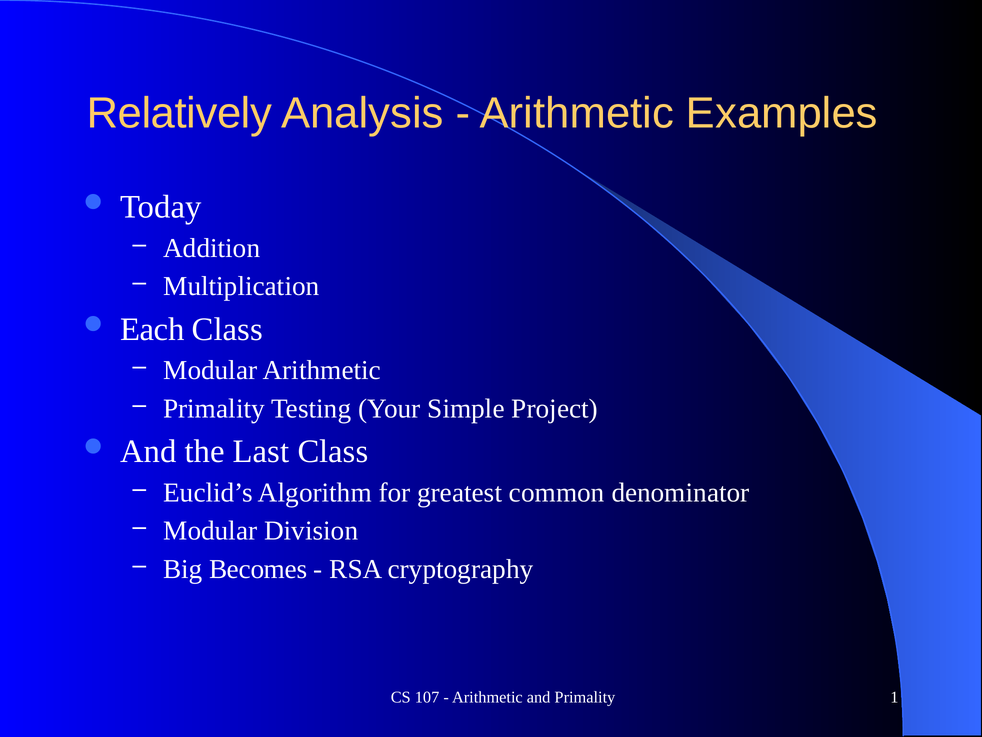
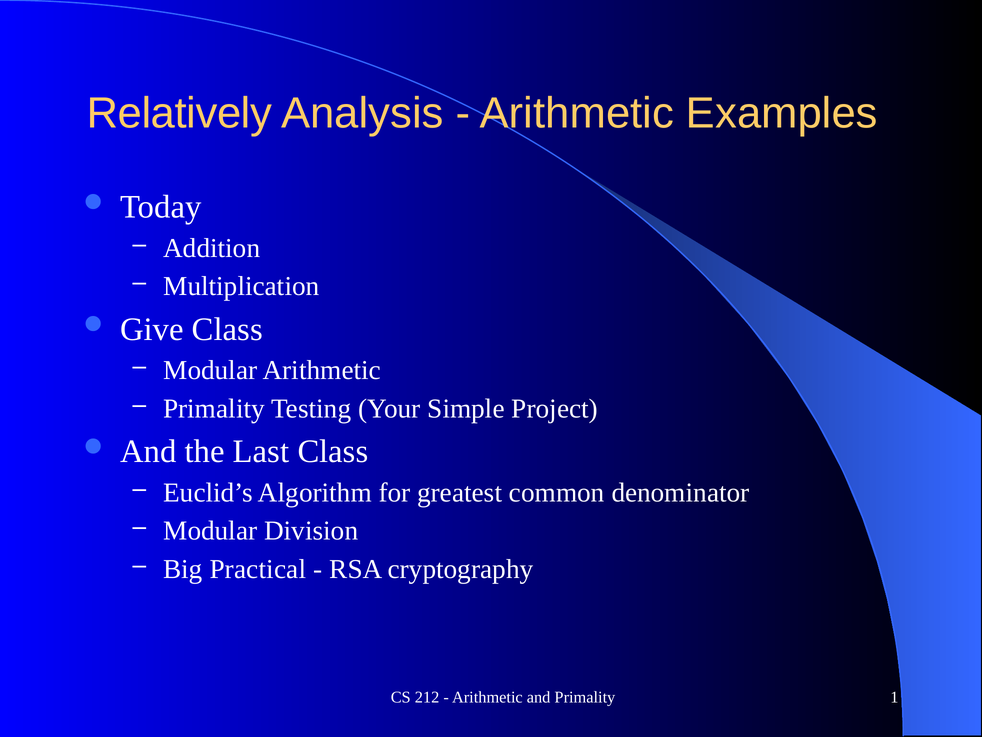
Each: Each -> Give (152, 329)
Becomes: Becomes -> Practical (258, 569)
107: 107 -> 212 (427, 697)
